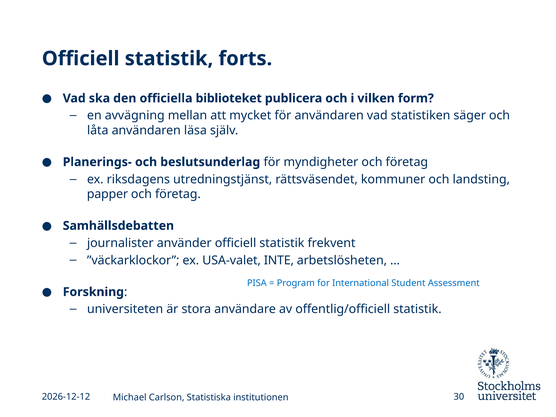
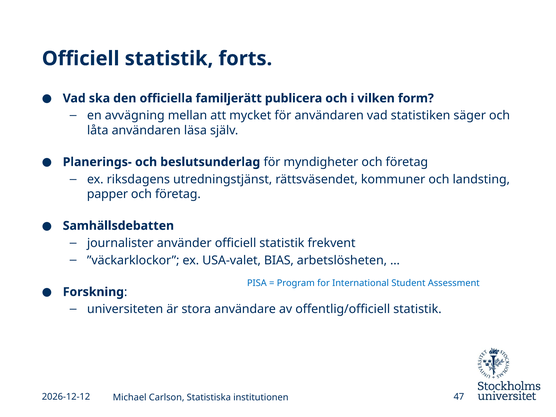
biblioteket: biblioteket -> familjerätt (229, 98)
INTE: INTE -> BIAS (279, 260)
30: 30 -> 47 (459, 397)
